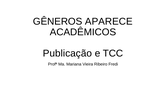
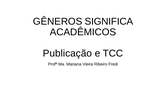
APARECE: APARECE -> SIGNIFICA (109, 22)
